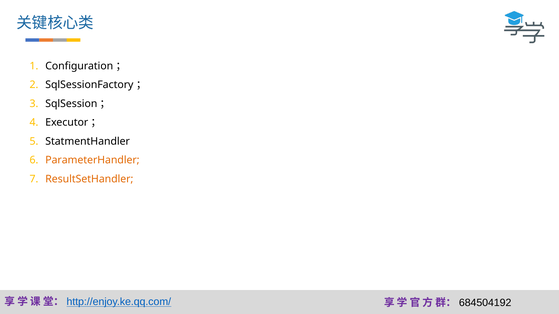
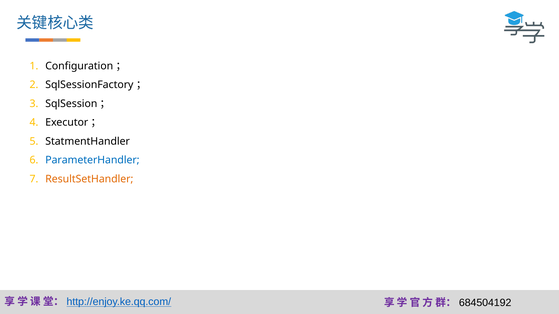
ParameterHandler colour: orange -> blue (92, 160)
